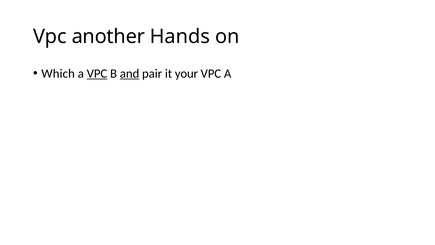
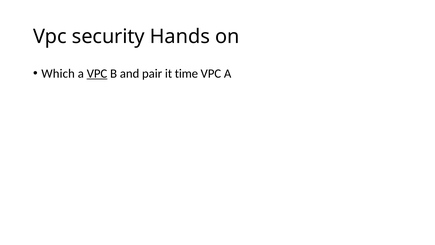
another: another -> security (108, 37)
and underline: present -> none (130, 74)
your: your -> time (186, 74)
